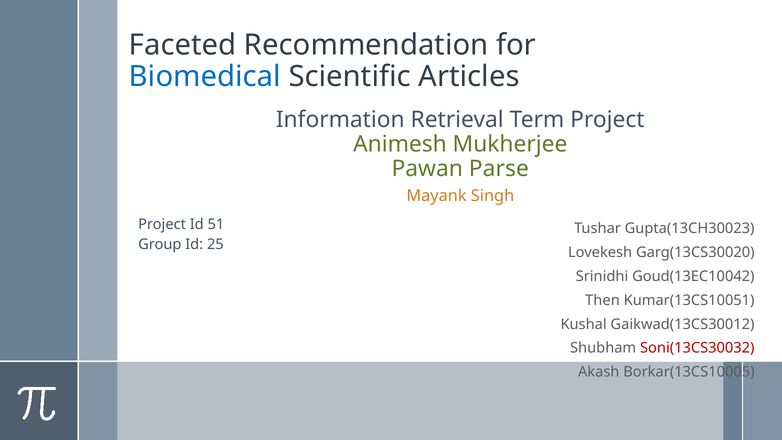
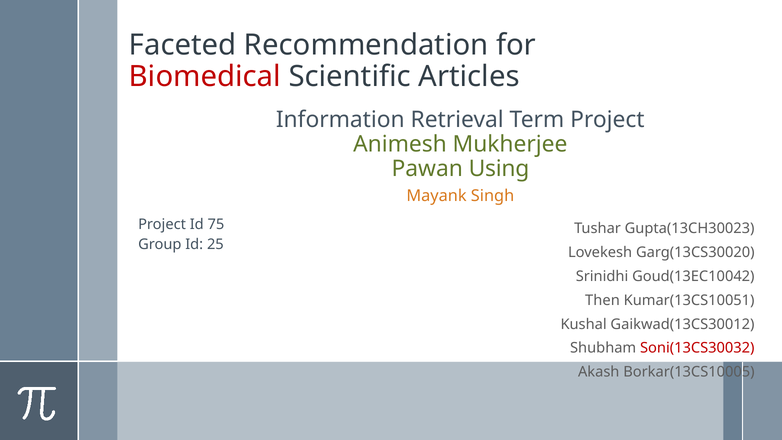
Biomedical colour: blue -> red (205, 77)
Parse: Parse -> Using (499, 169)
51: 51 -> 75 (216, 224)
